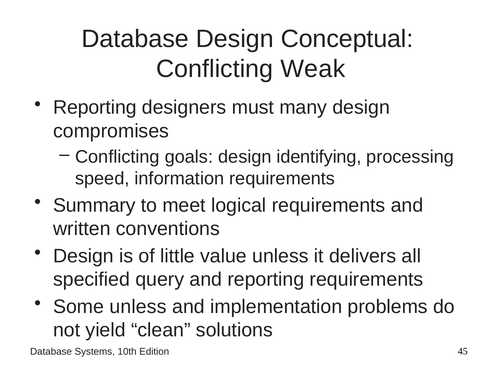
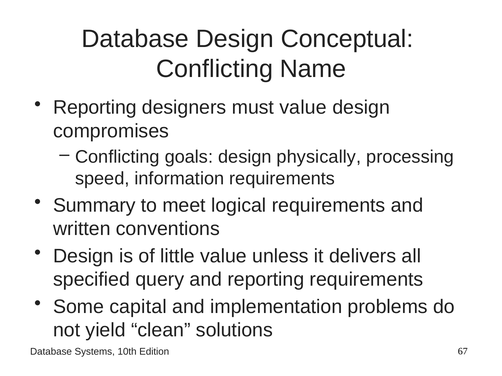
Weak: Weak -> Name (313, 69)
must many: many -> value (303, 108)
identifying: identifying -> physically (319, 157)
Some unless: unless -> capital (138, 307)
45: 45 -> 67 (463, 352)
